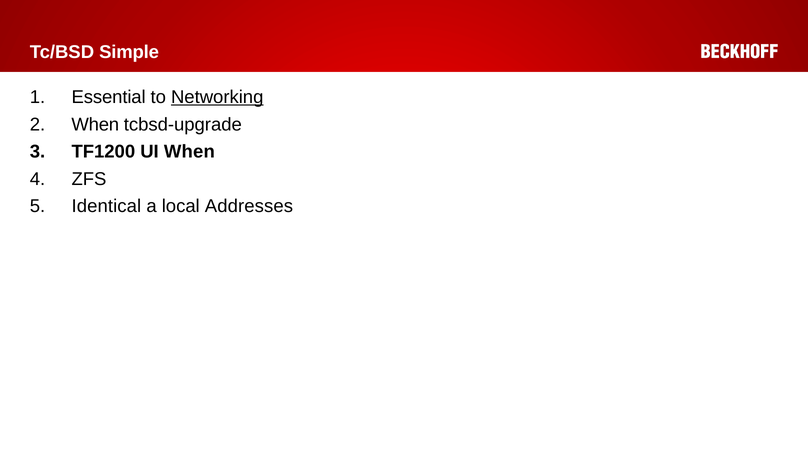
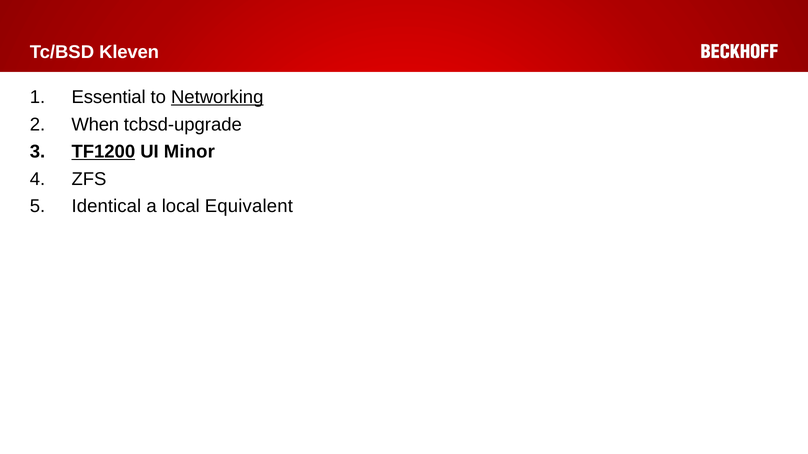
Simple: Simple -> Kleven (129, 52)
TF1200 underline: none -> present (103, 152)
UI When: When -> Minor (189, 152)
Addresses: Addresses -> Equivalent (249, 206)
